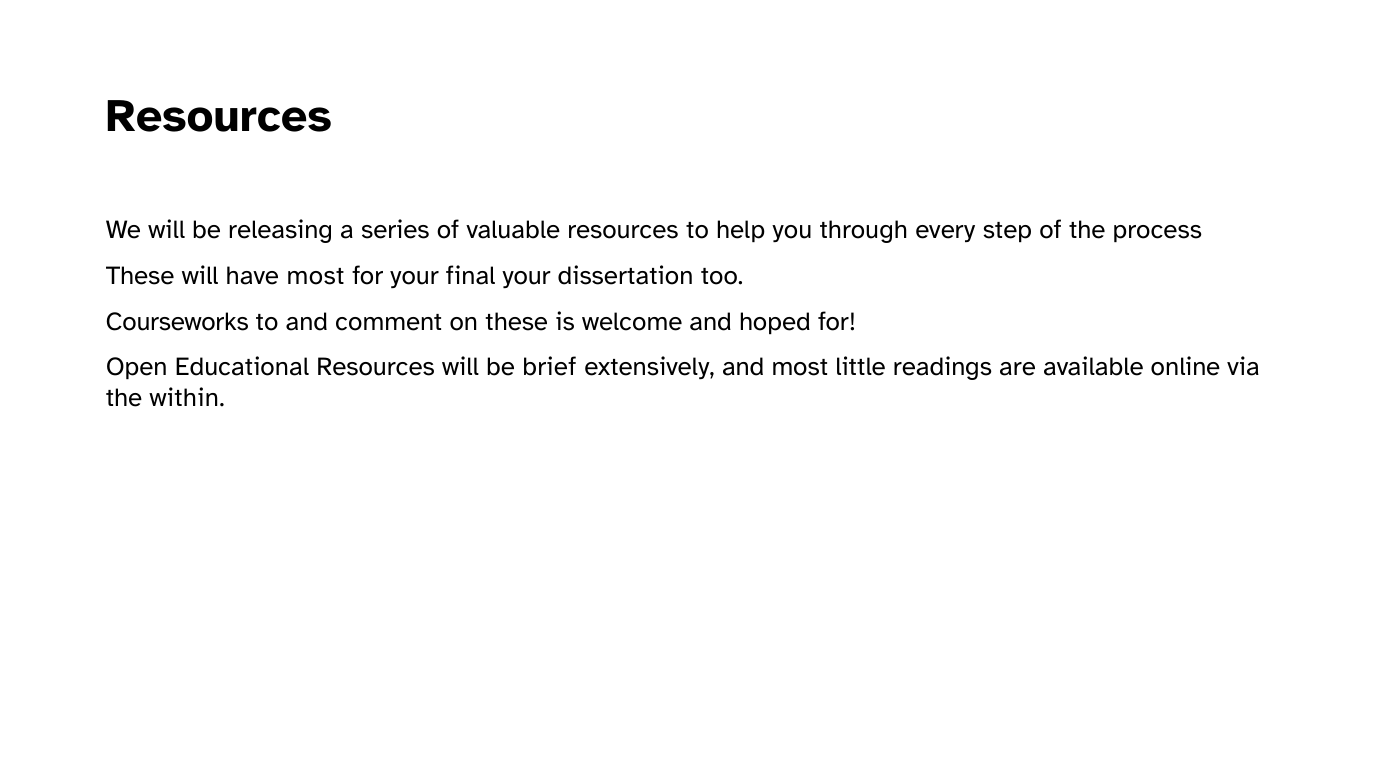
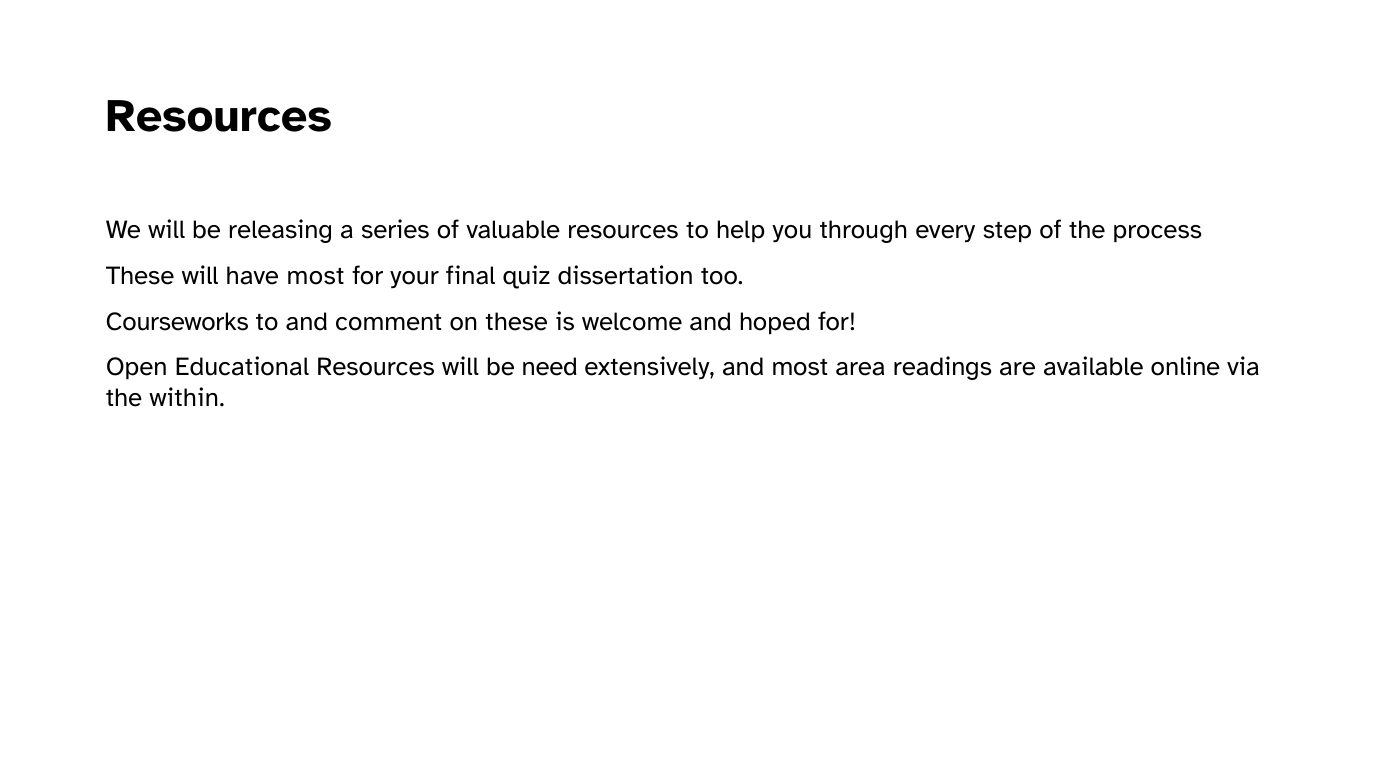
final your: your -> quiz (526, 276)
brief: brief -> need (550, 368)
little: little -> area (861, 368)
